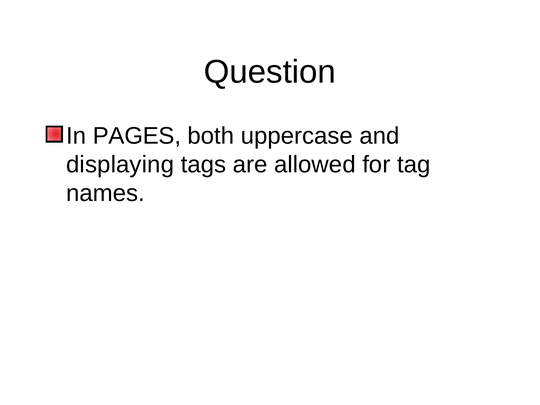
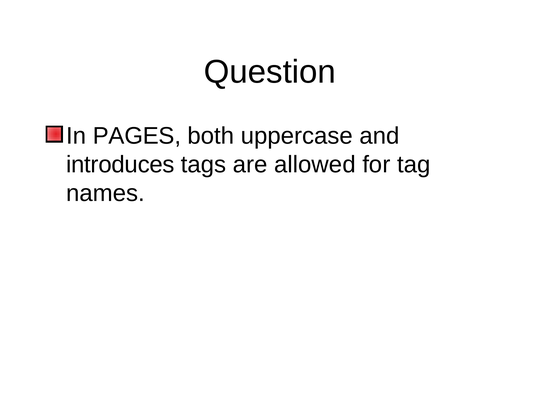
displaying: displaying -> introduces (120, 165)
